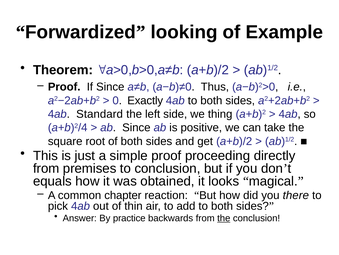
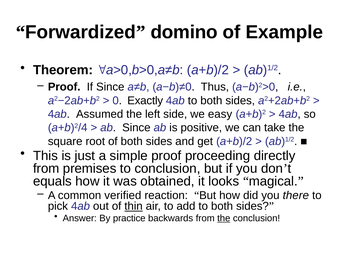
looking: looking -> domino (184, 32)
Standard: Standard -> Assumed (100, 114)
thing: thing -> easy (220, 114)
chapter: chapter -> verified (123, 195)
thin underline: none -> present (134, 206)
